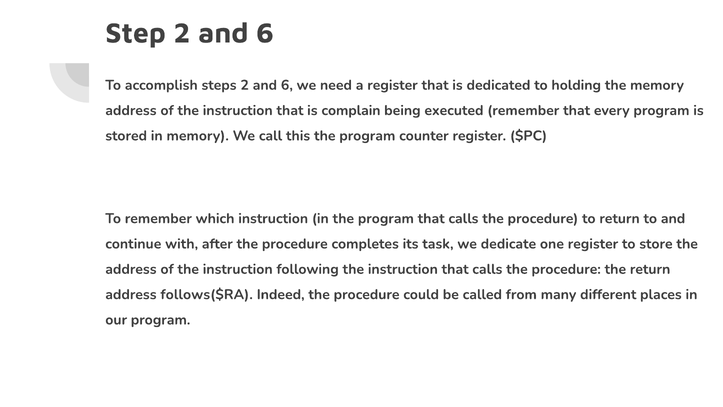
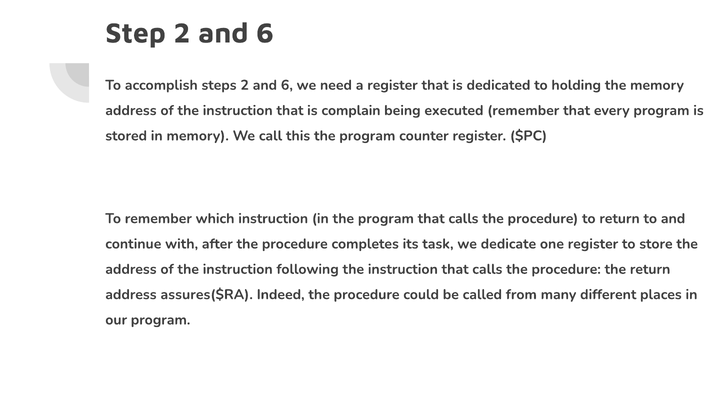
follows($RA: follows($RA -> assures($RA (207, 294)
